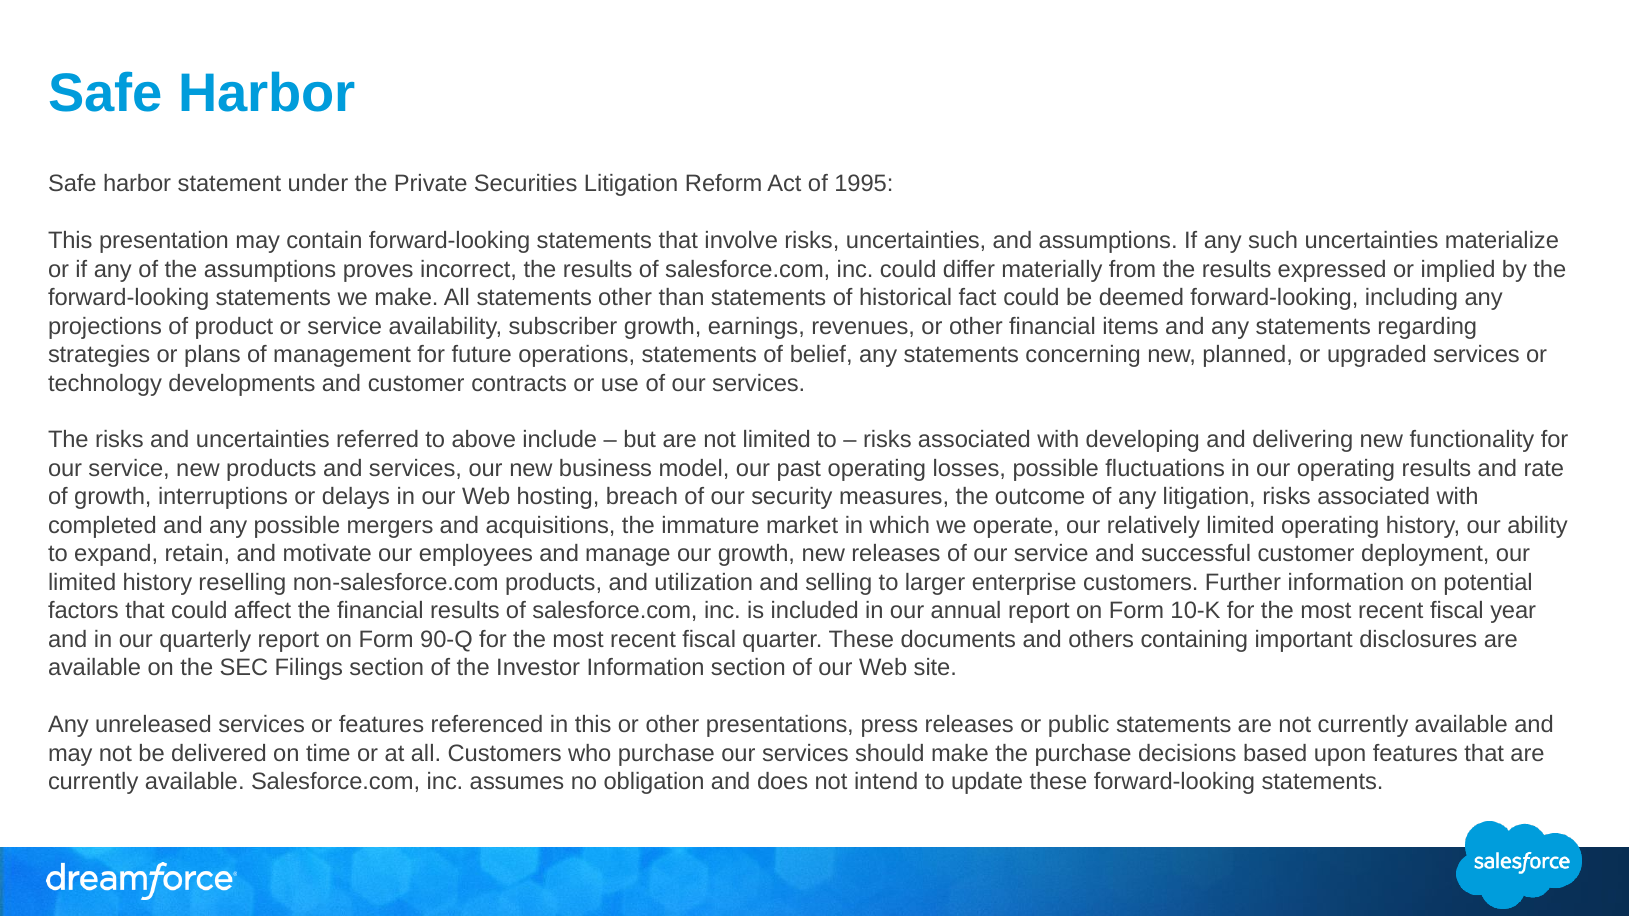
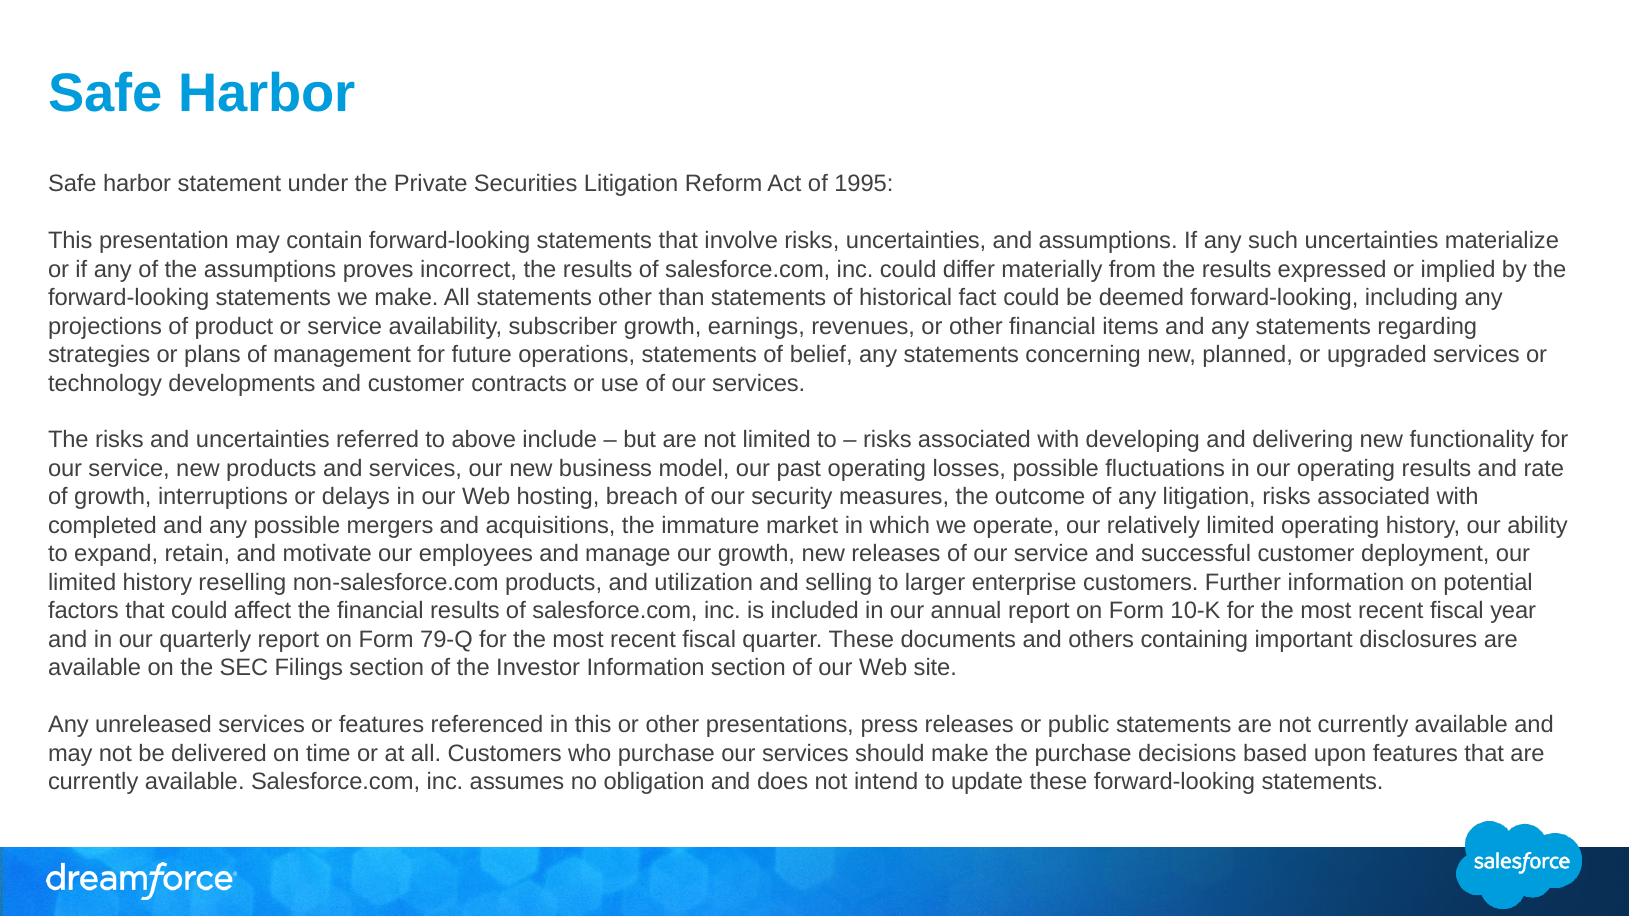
90-Q: 90-Q -> 79-Q (446, 640)
